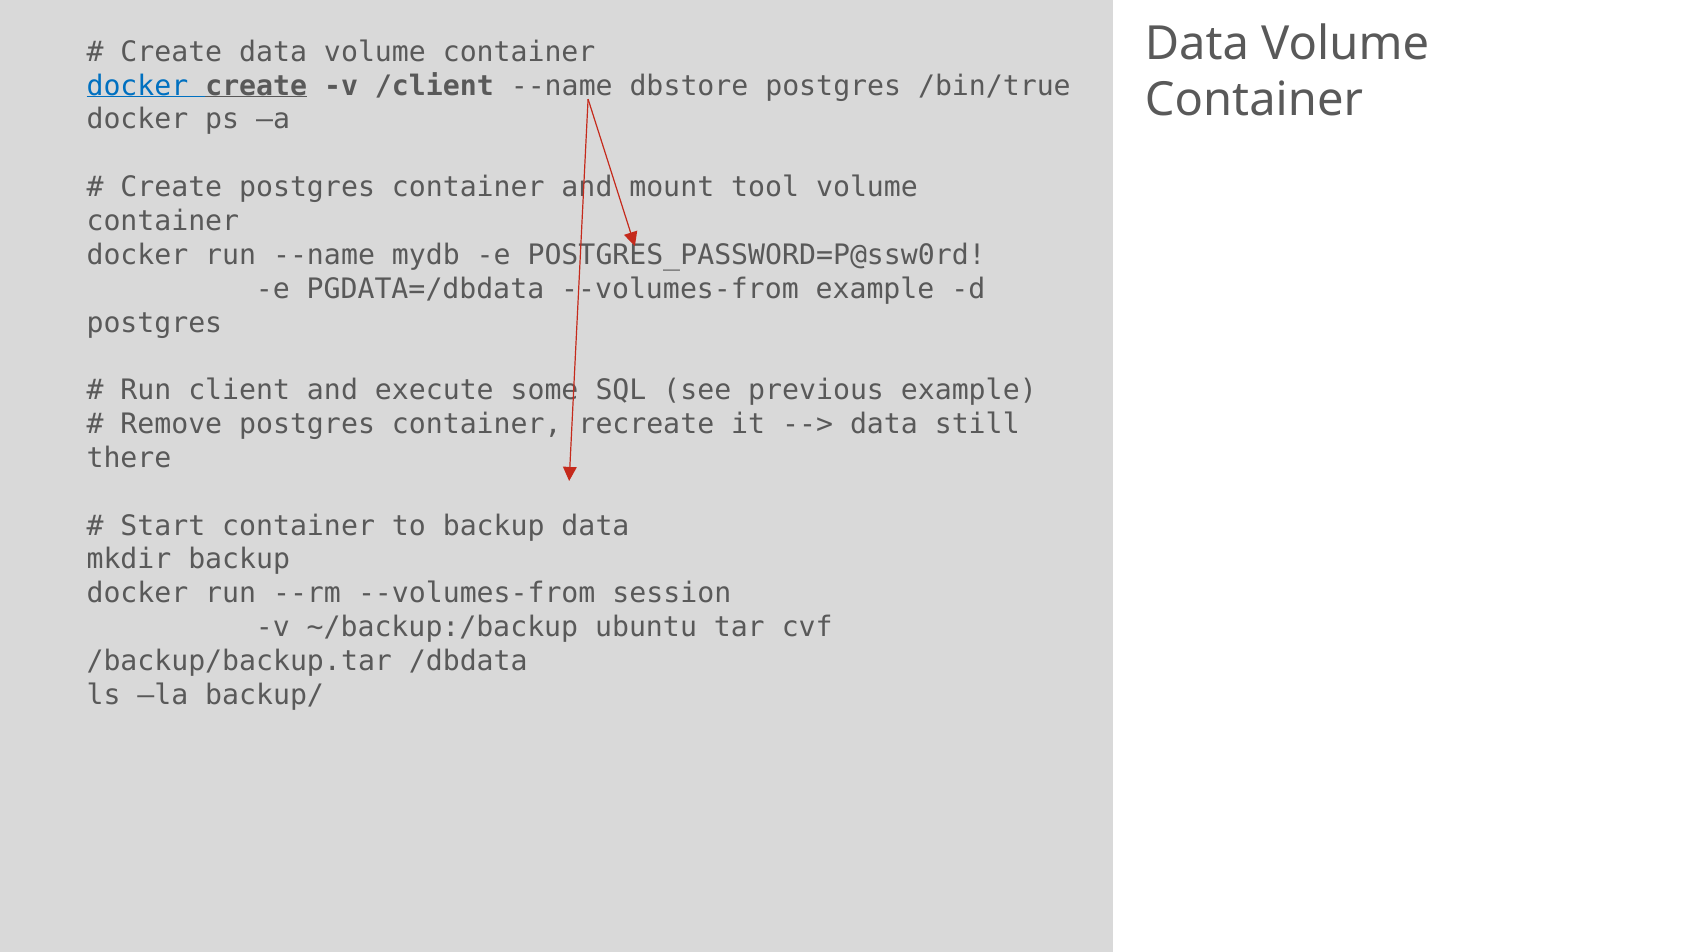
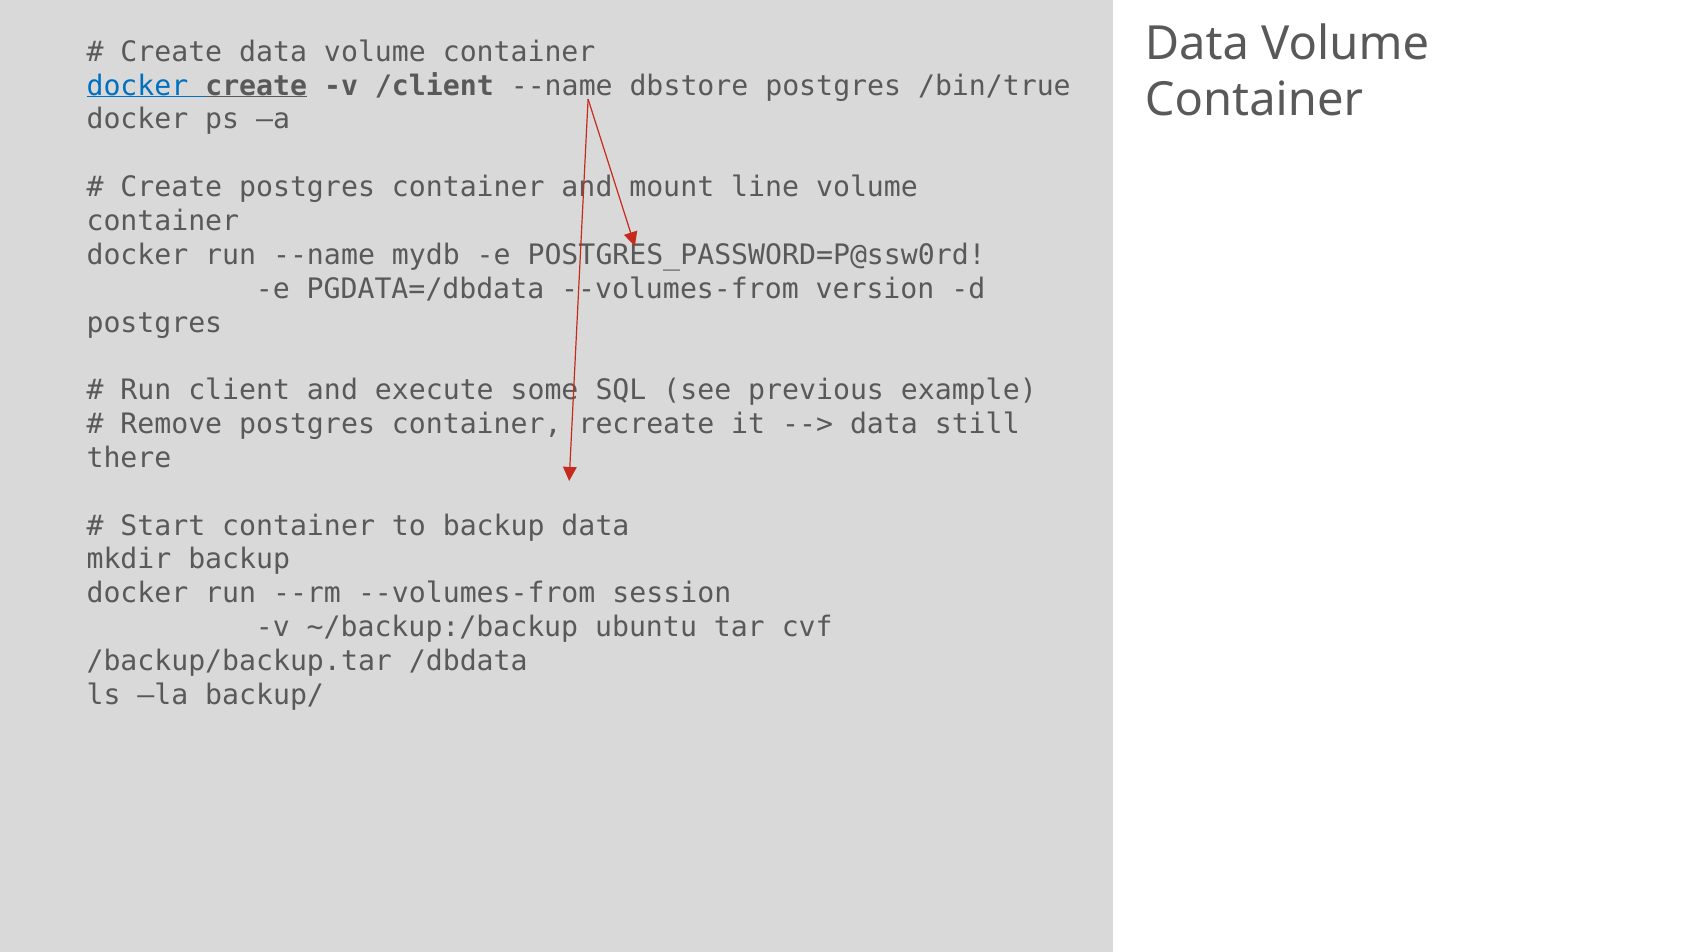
tool: tool -> line (765, 187)
--volumes-from example: example -> version (875, 289)
